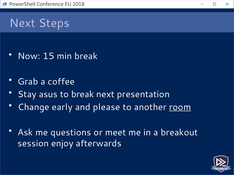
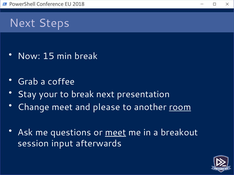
asus: asus -> your (48, 95)
Change early: early -> meet (62, 107)
meet underline: none -> present (116, 133)
enjoy: enjoy -> input (62, 144)
